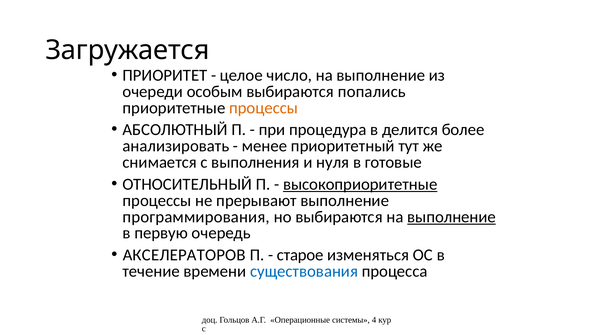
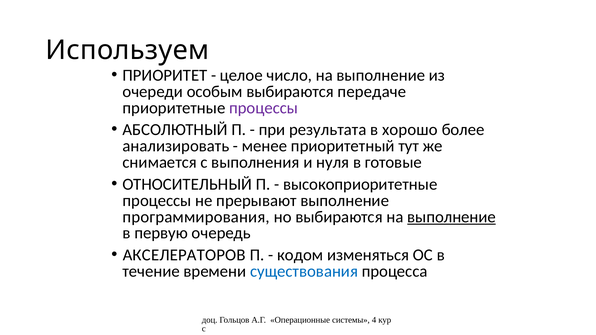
Загружается: Загружается -> Используем (127, 50)
попались: попались -> передаче (372, 92)
процессы colour: orange -> purple (264, 108)
процедура: процедура -> результата (328, 130)
делится: делится -> хорошо (410, 130)
высокоприоритетные underline: present -> none (360, 184)
старое: старое -> кодом (300, 255)
